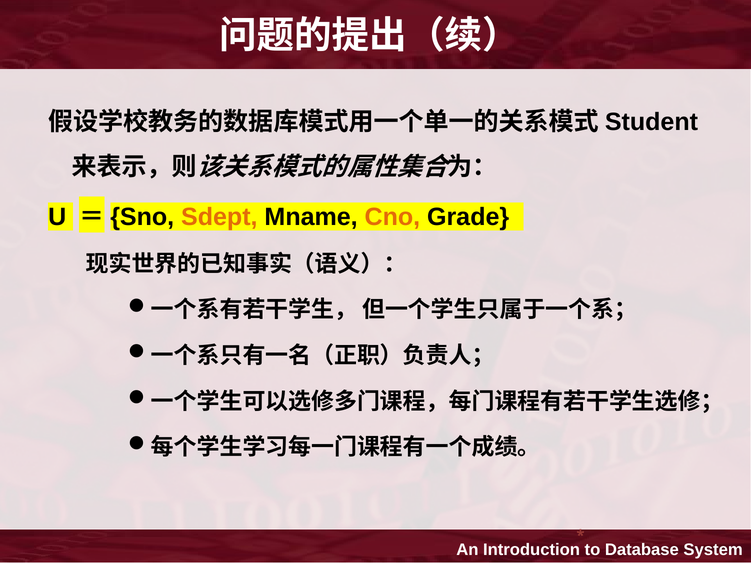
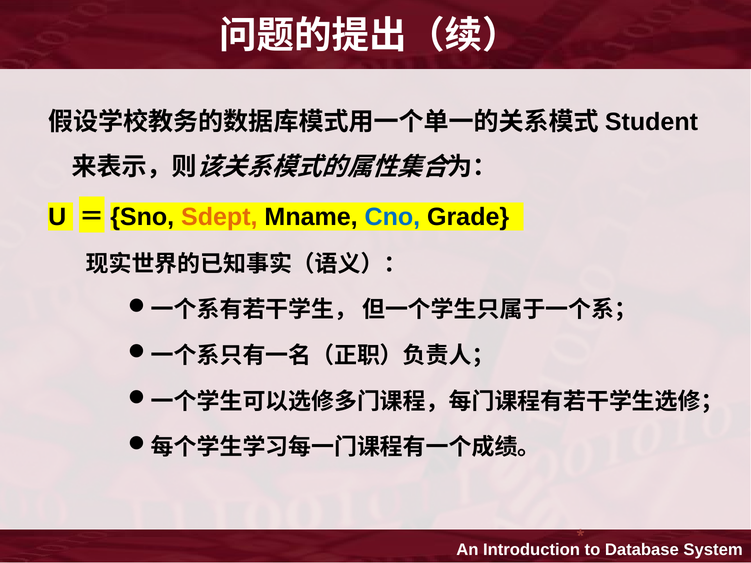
Cno colour: orange -> blue (392, 217)
